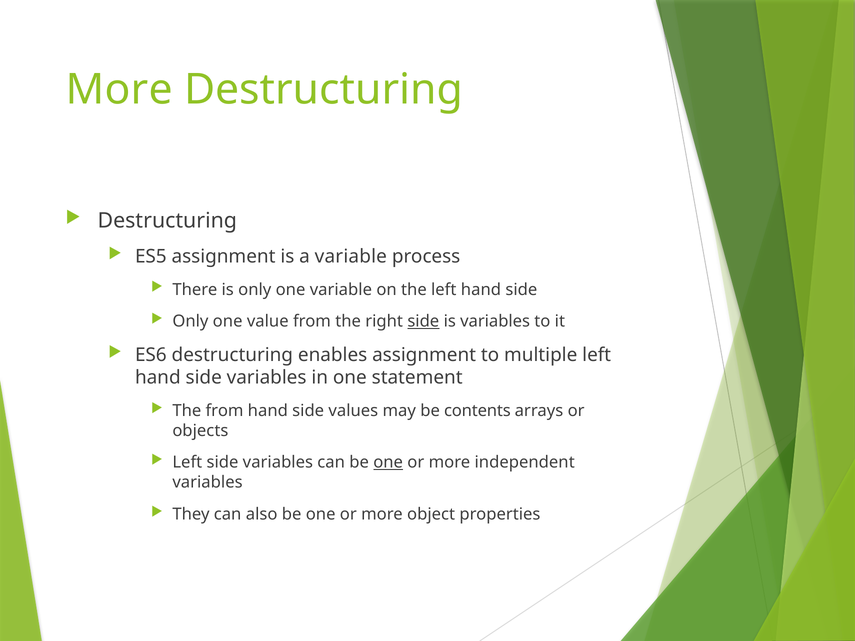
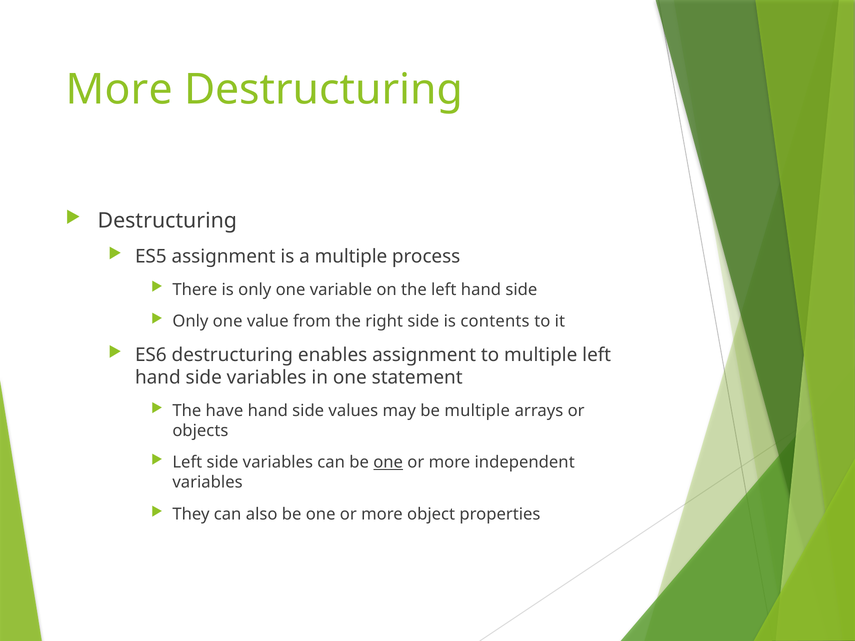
a variable: variable -> multiple (351, 257)
side underline: present -> none (423, 321)
is variables: variables -> contents (495, 321)
The from: from -> have (224, 411)
be contents: contents -> multiple (477, 411)
